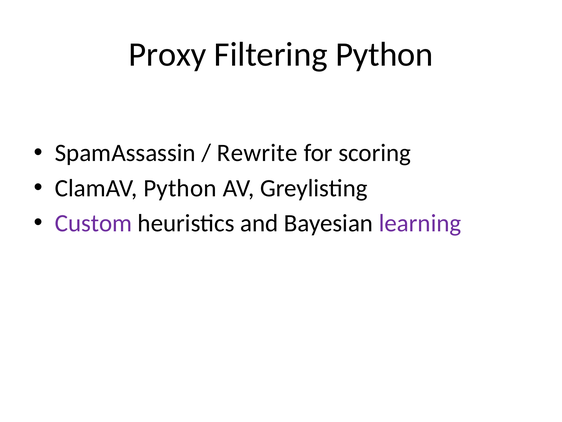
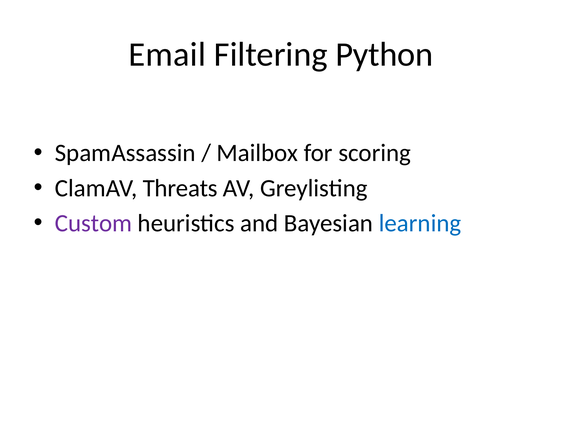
Proxy: Proxy -> Email (167, 54)
Rewrite: Rewrite -> Mailbox (257, 153)
ClamAV Python: Python -> Threats (180, 188)
learning colour: purple -> blue (420, 223)
